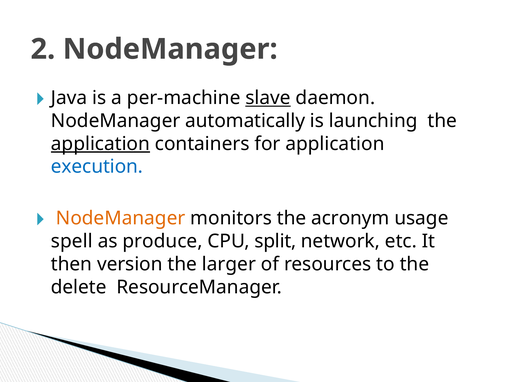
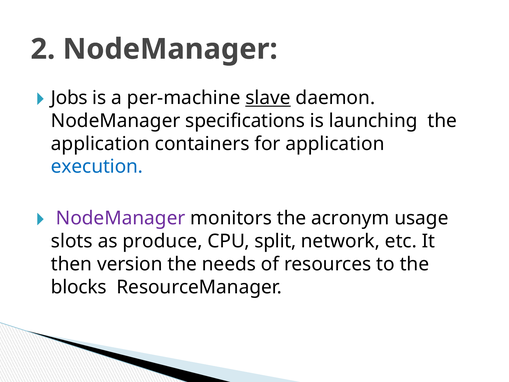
Java: Java -> Jobs (69, 98)
automatically: automatically -> specifications (245, 121)
application underline: present -> none (100, 144)
NodeManager colour: orange -> purple (121, 218)
spell: spell -> slots (72, 241)
larger: larger -> needs (229, 264)
delete: delete -> blocks (79, 287)
